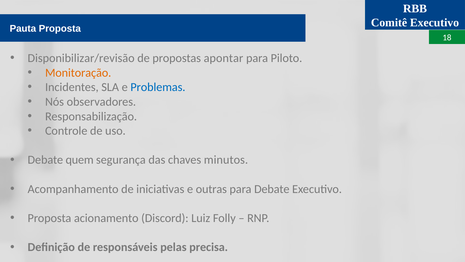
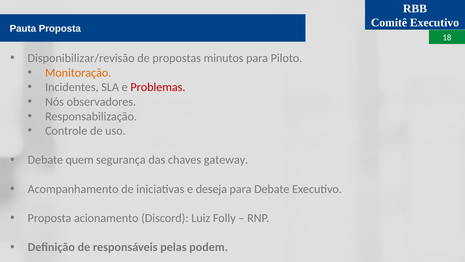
apontar: apontar -> minutos (224, 58)
Problemas colour: blue -> red (158, 87)
minutos: minutos -> gateway (226, 160)
outras: outras -> deseja (211, 189)
precisa: precisa -> podem (209, 247)
